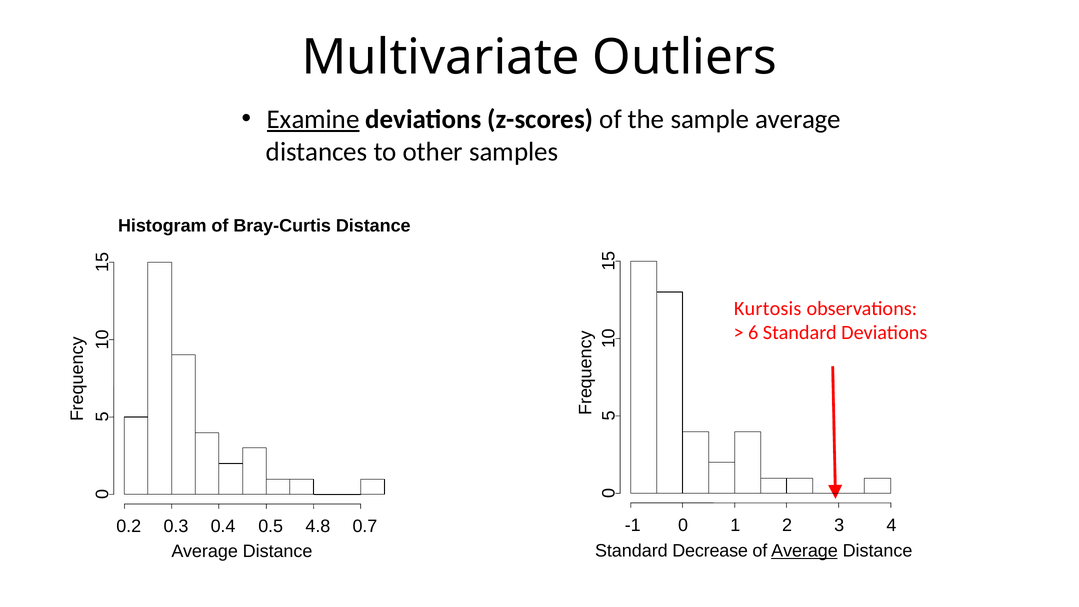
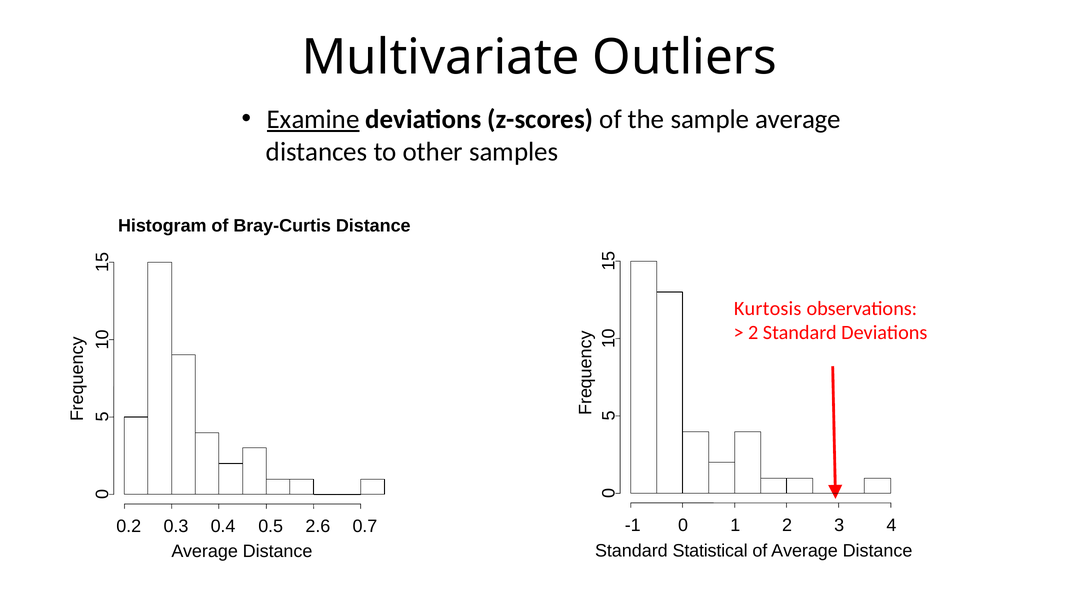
6: 6 -> 2 (753, 333)
4.8: 4.8 -> 2.6 (318, 526)
Decrease: Decrease -> Statistical (710, 551)
Average underline: present -> none (805, 551)
